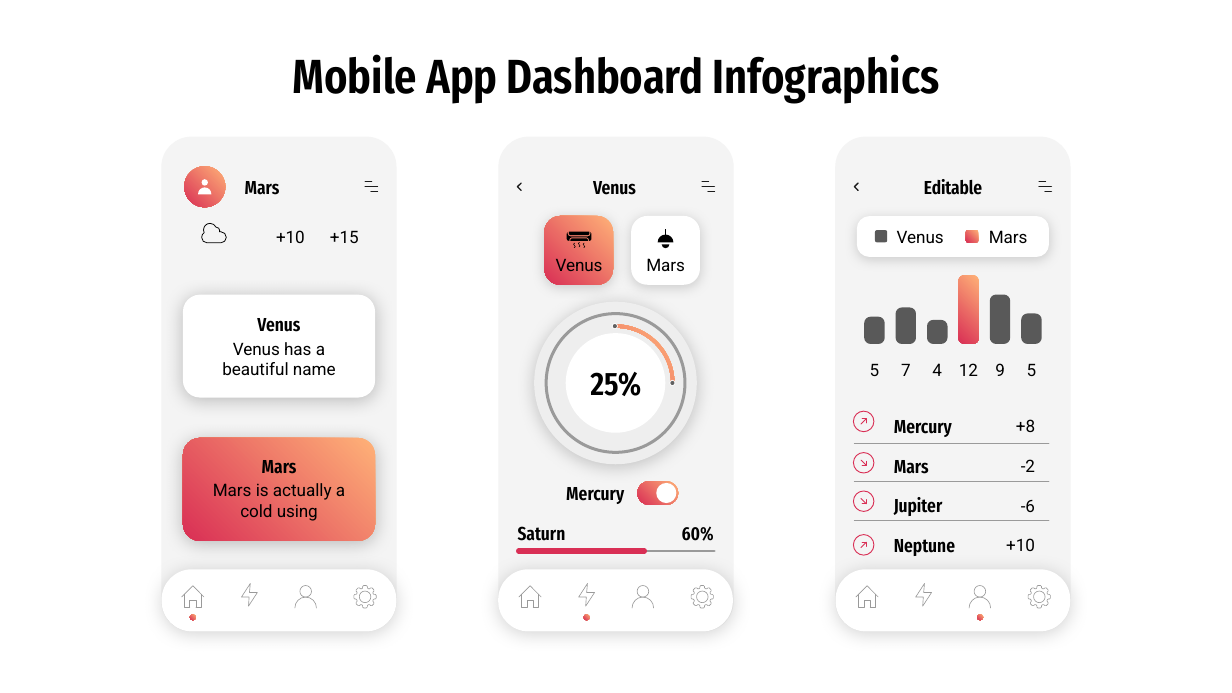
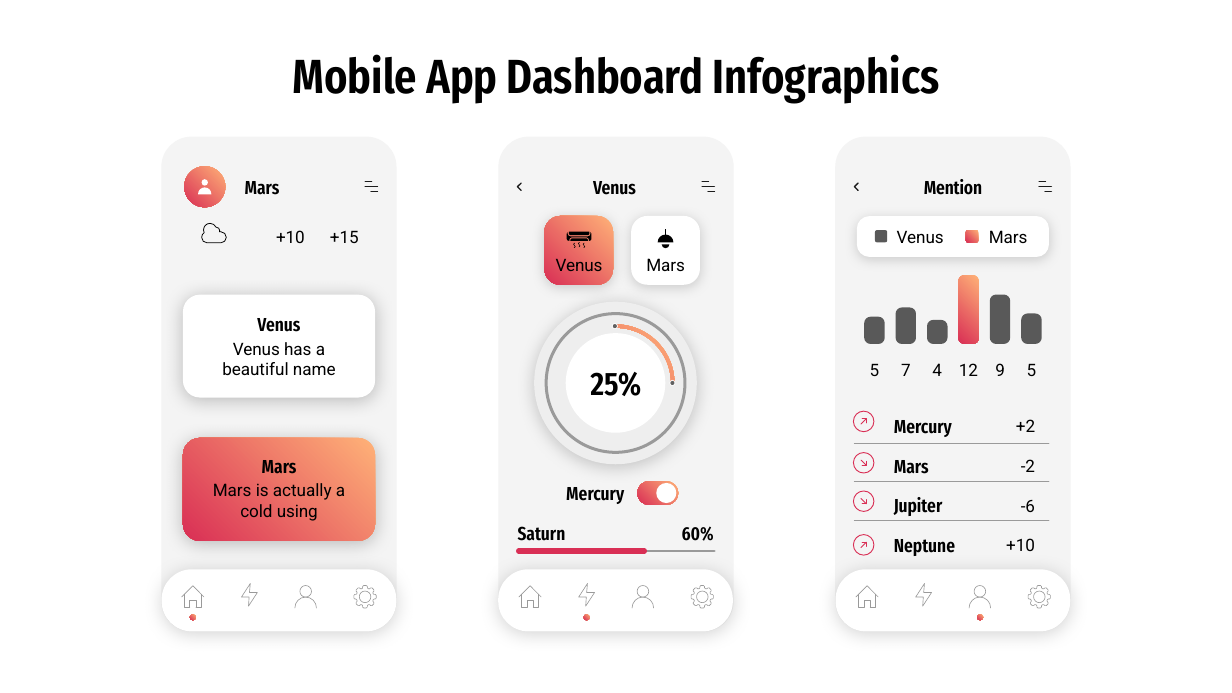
Editable: Editable -> Mention (953, 188)
+8: +8 -> +2 (1026, 427)
